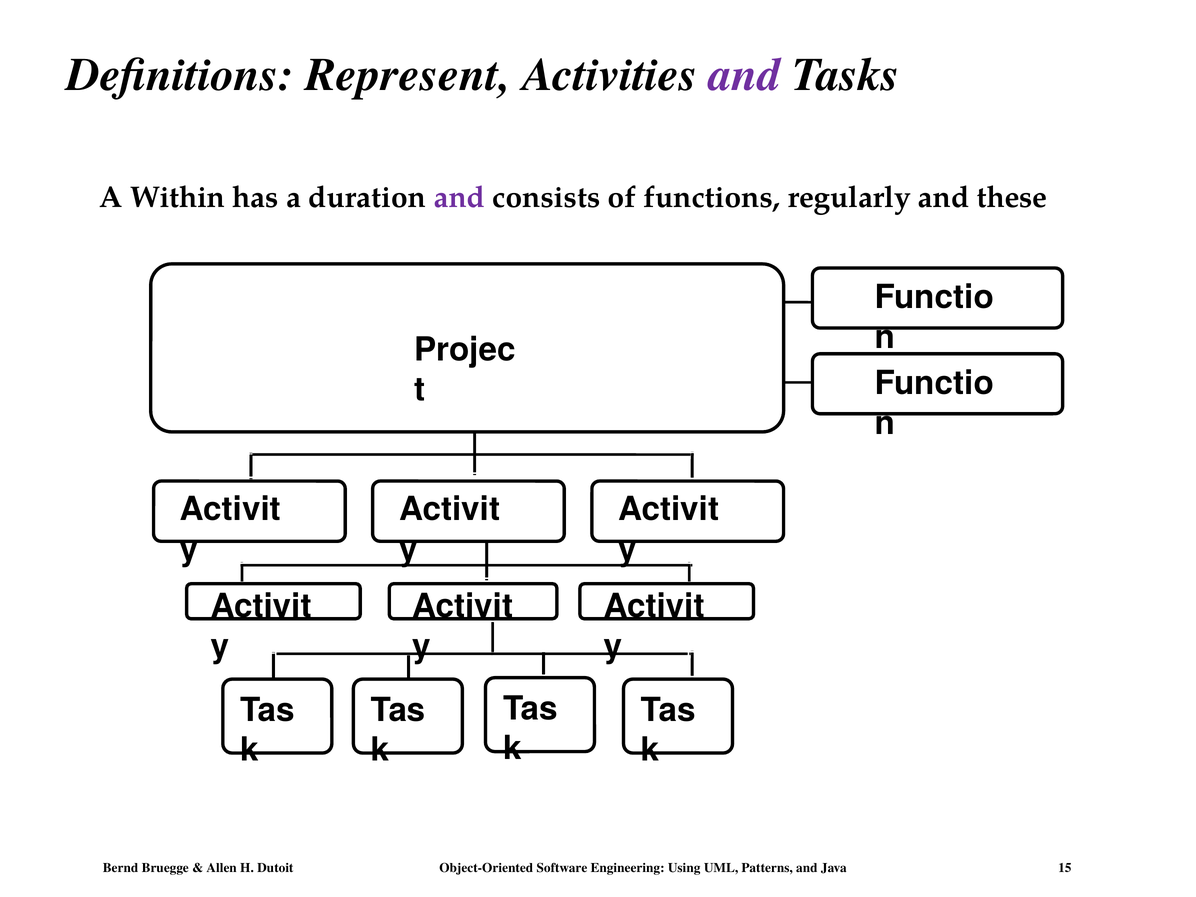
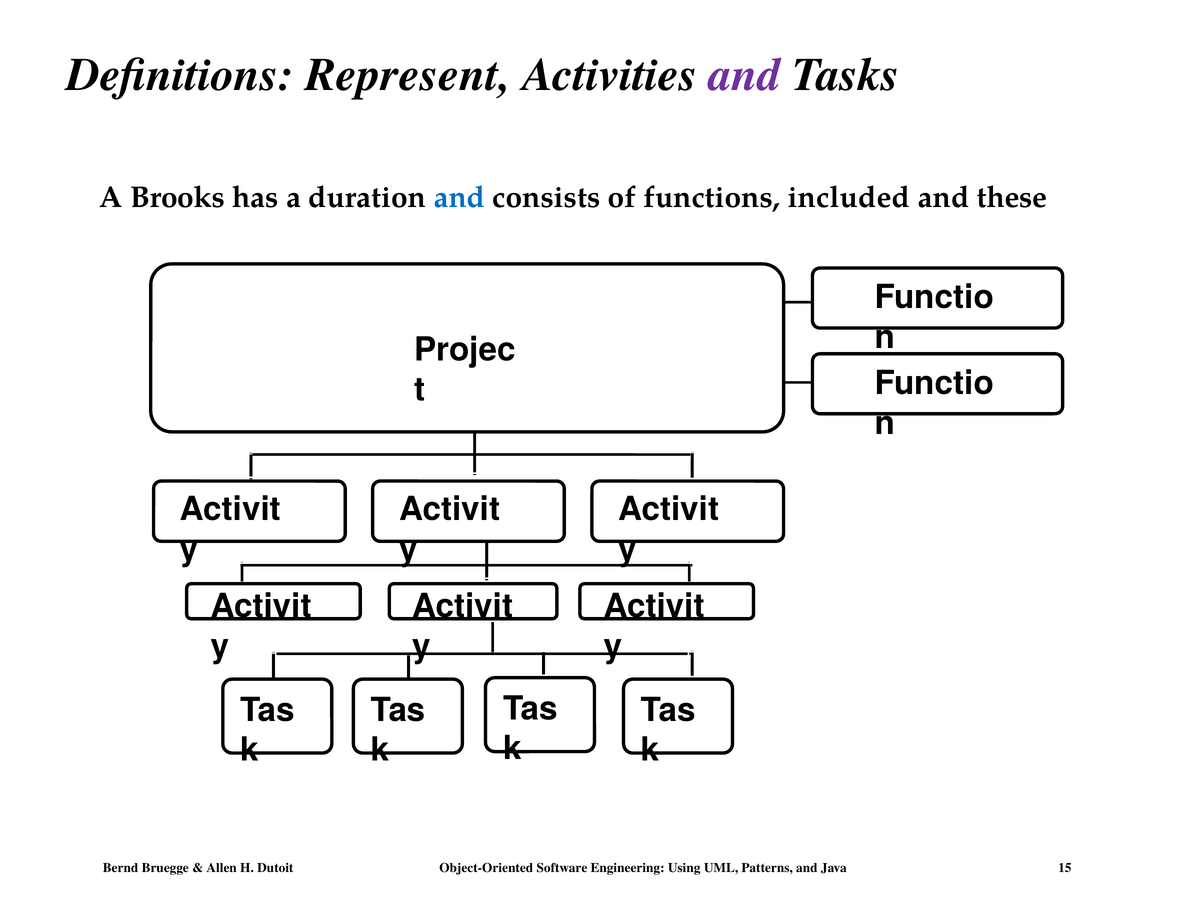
Within: Within -> Brooks (178, 197)
and colour: purple -> blue (459, 197)
regularly: regularly -> included (849, 197)
